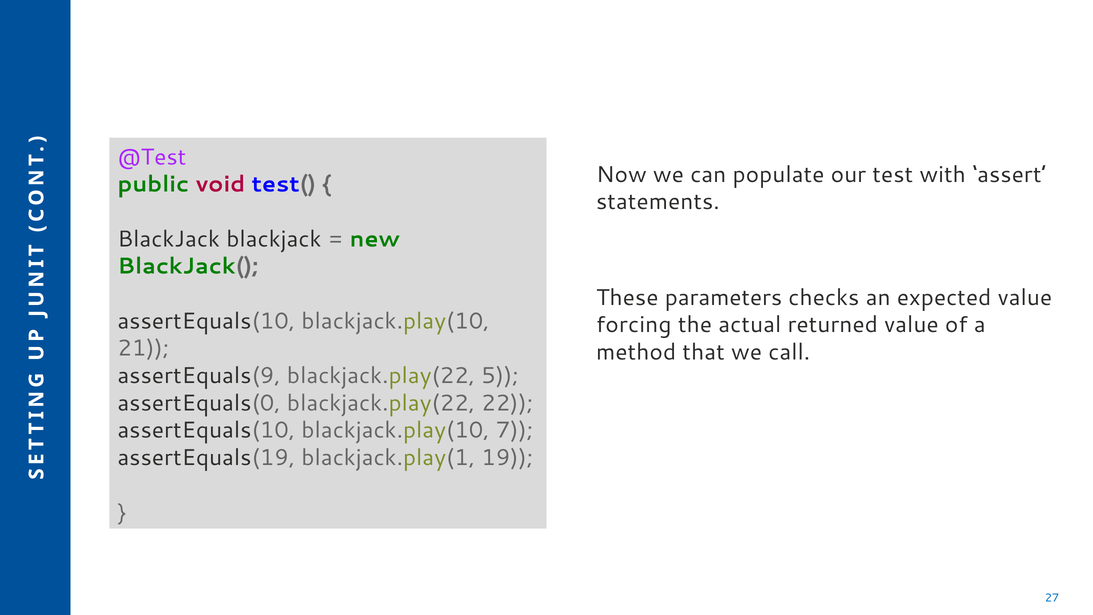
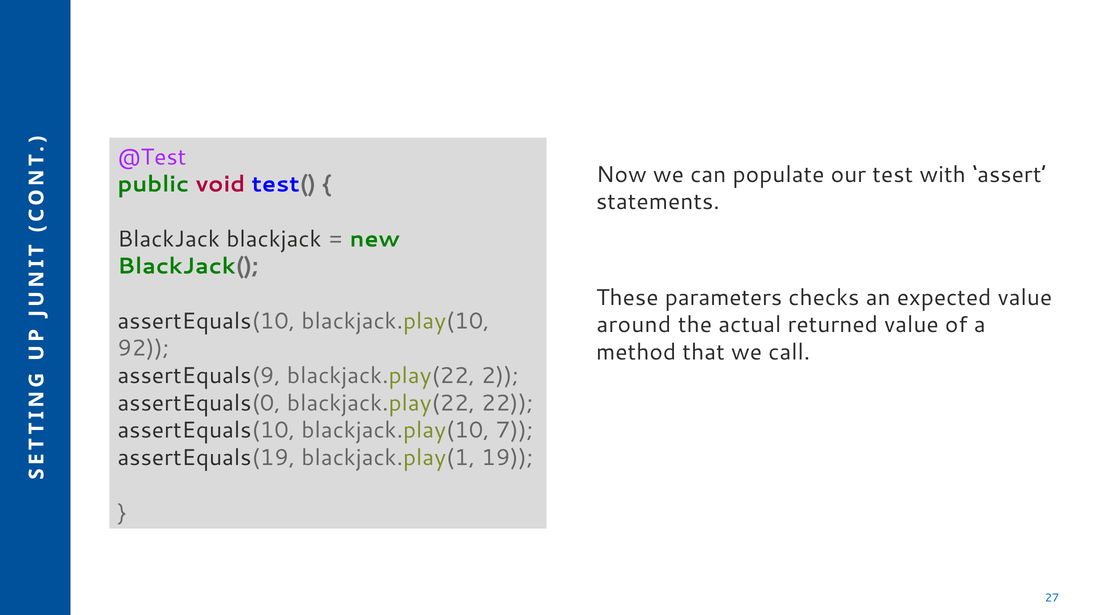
forcing: forcing -> around (634, 325)
21: 21 -> 92 (143, 348)
5: 5 -> 2 (500, 376)
